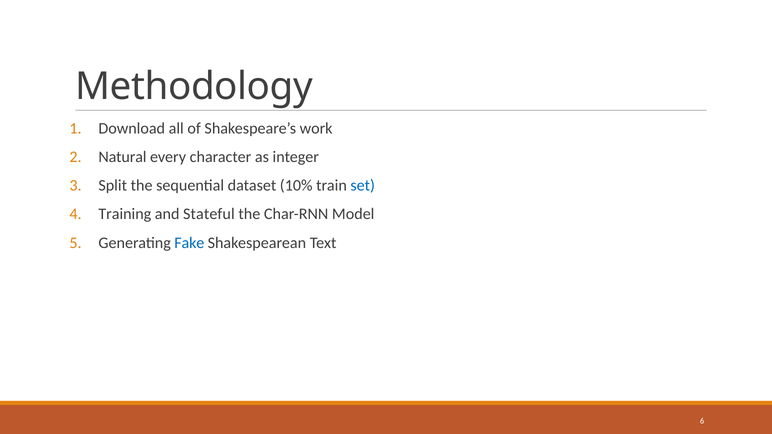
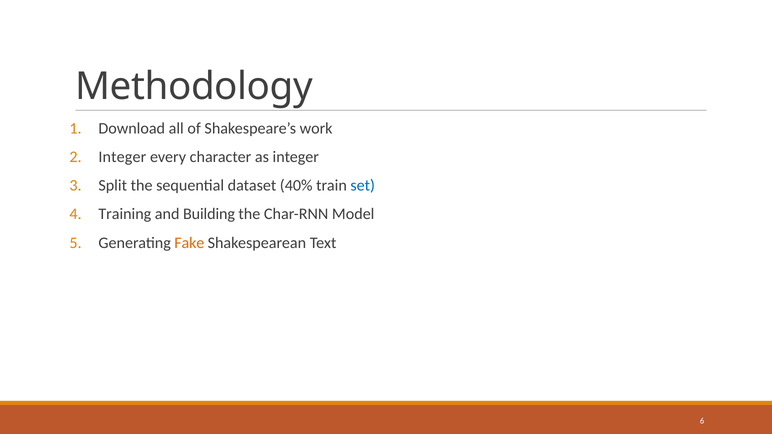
Natural: Natural -> Integer (122, 157)
10%: 10% -> 40% (296, 186)
Stateful: Stateful -> Building (209, 214)
Fake colour: blue -> orange (189, 243)
